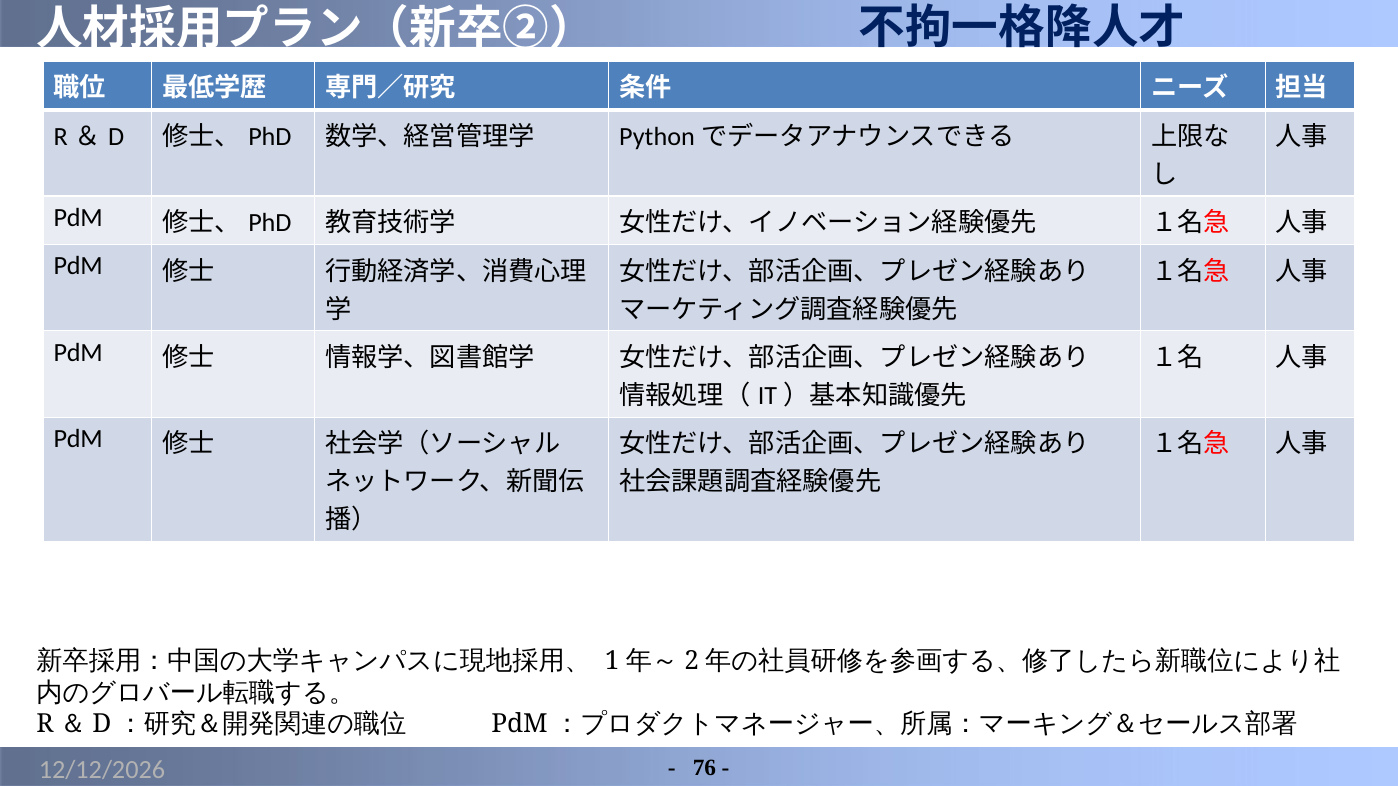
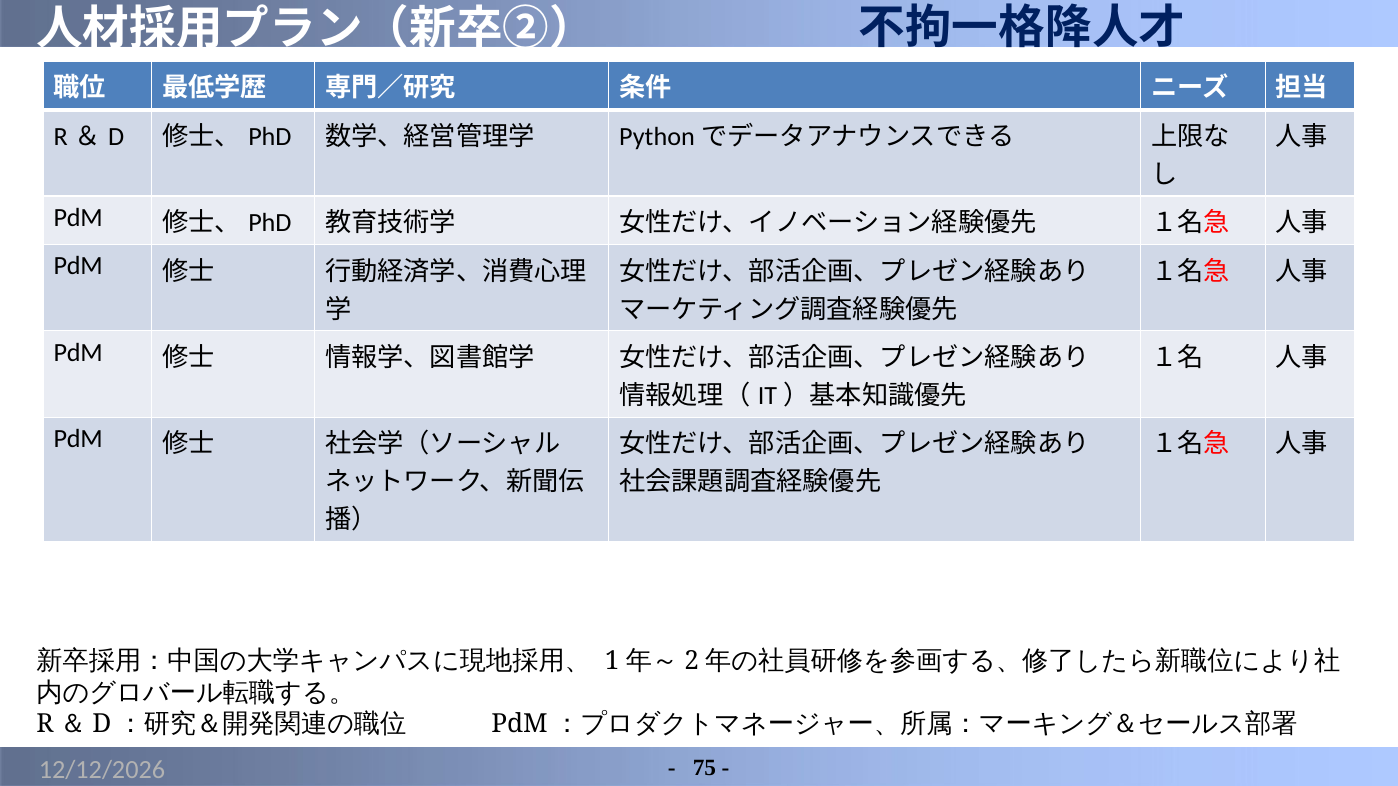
76: 76 -> 75 (704, 769)
